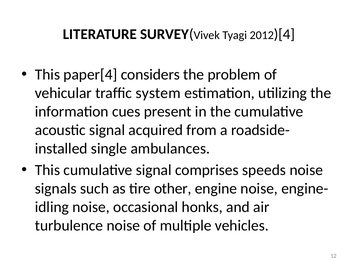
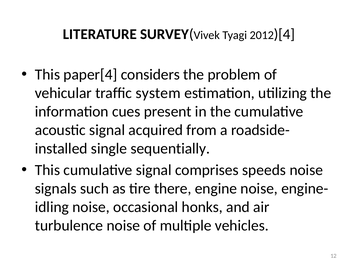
ambulances: ambulances -> sequentially (170, 149)
other: other -> there (173, 189)
